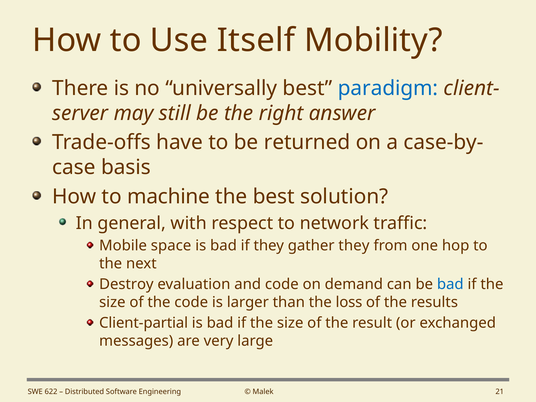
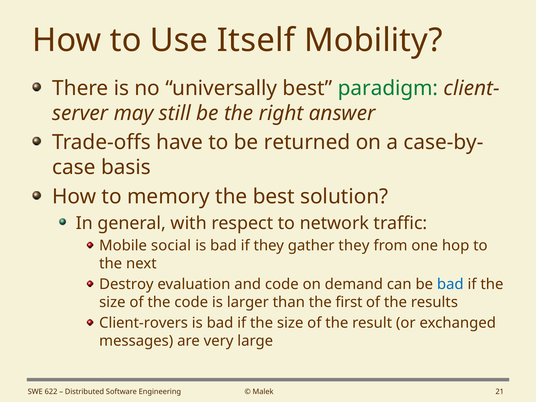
paradigm colour: blue -> green (388, 88)
machine: machine -> memory (168, 197)
space: space -> social (171, 246)
loss: loss -> first (349, 302)
Client-partial: Client-partial -> Client-rovers (144, 323)
